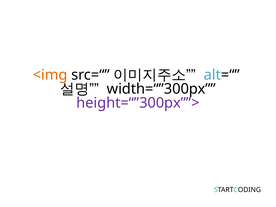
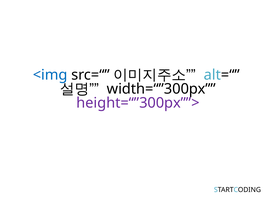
<img colour: orange -> blue (50, 75)
